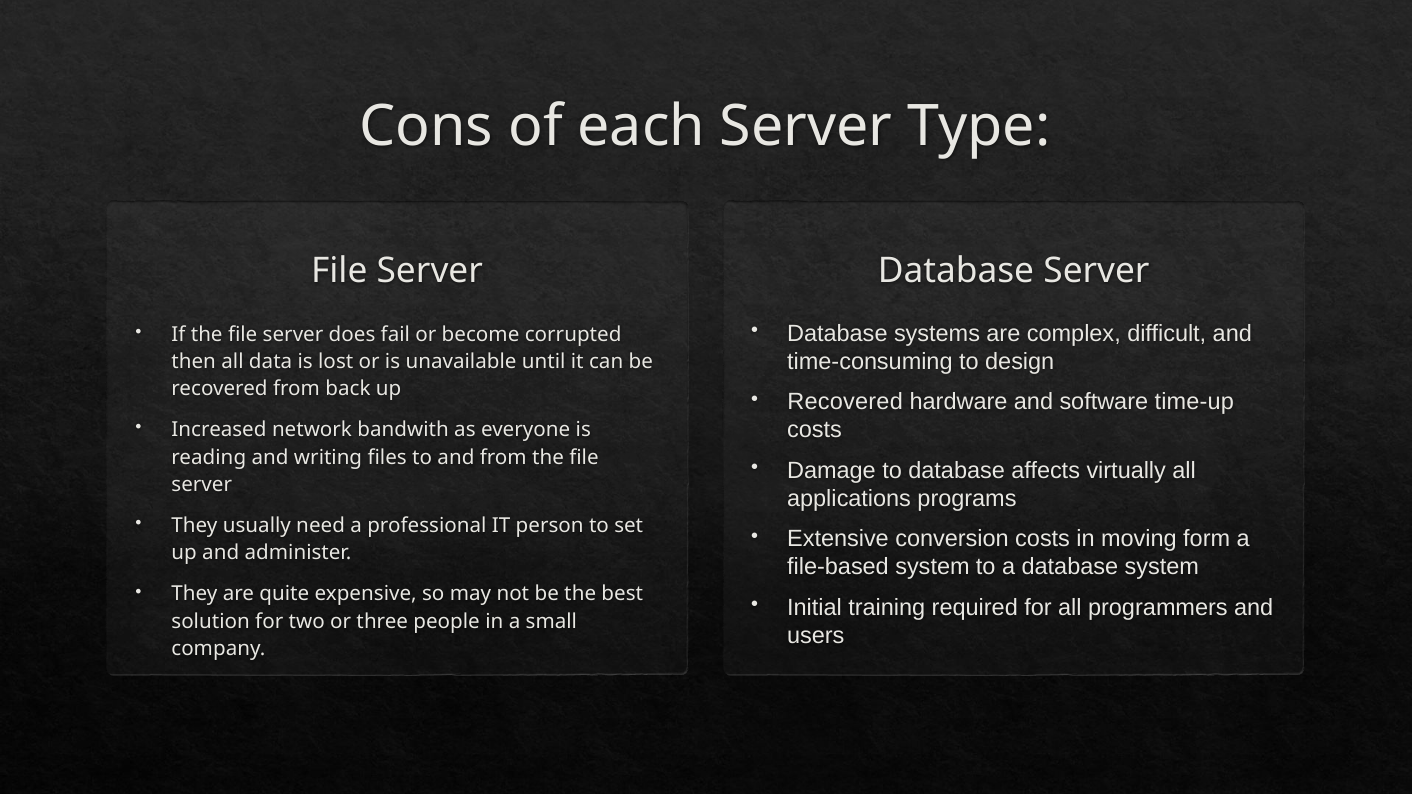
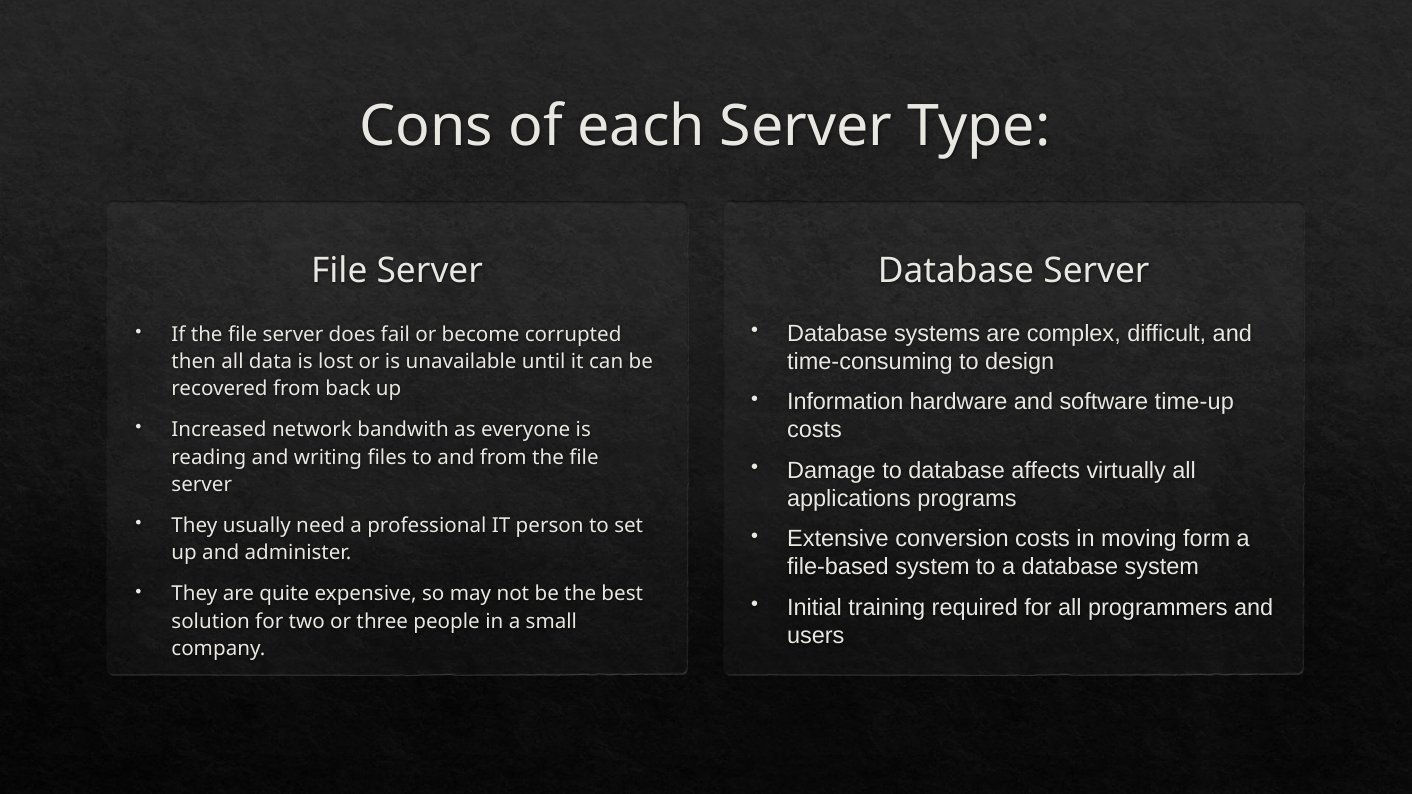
Recovered: Recovered -> Information (845, 402)
